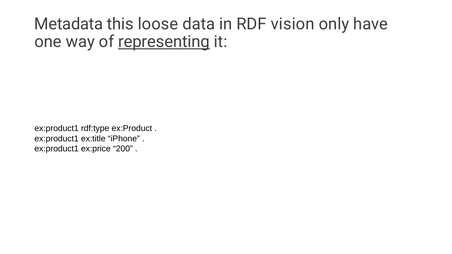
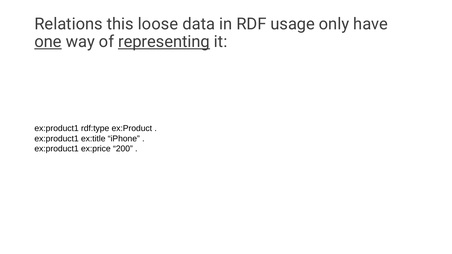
Metadata: Metadata -> Relations (69, 24)
vision: vision -> usage (293, 24)
one underline: none -> present (48, 42)
